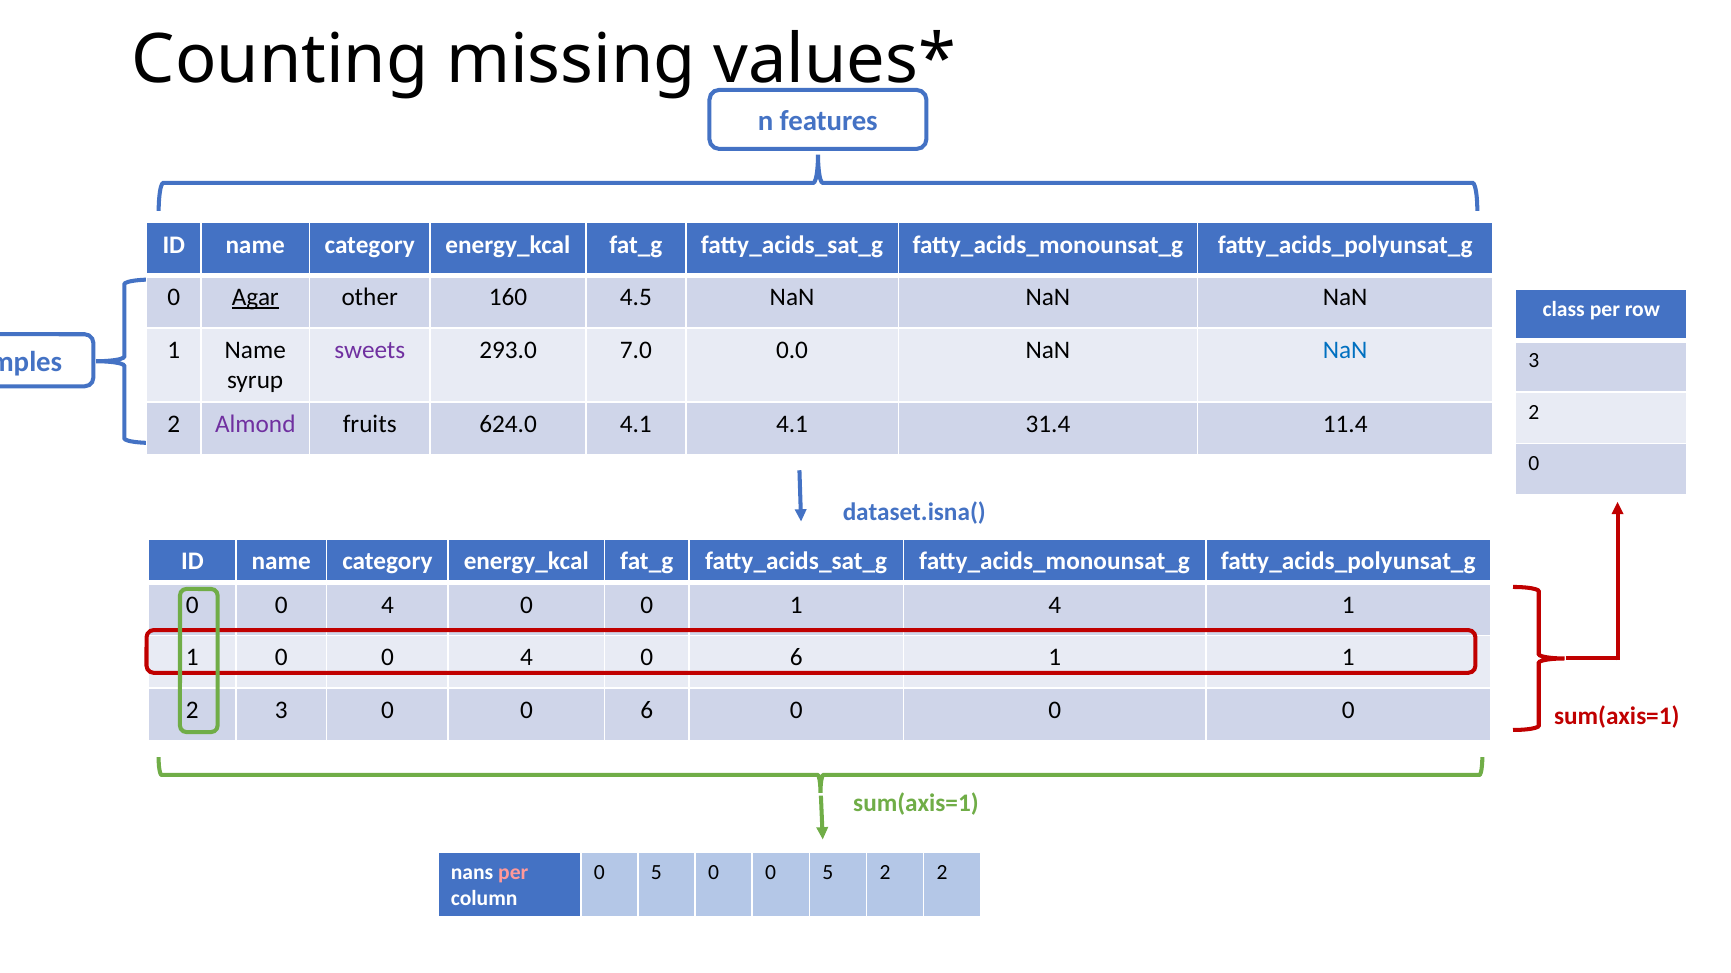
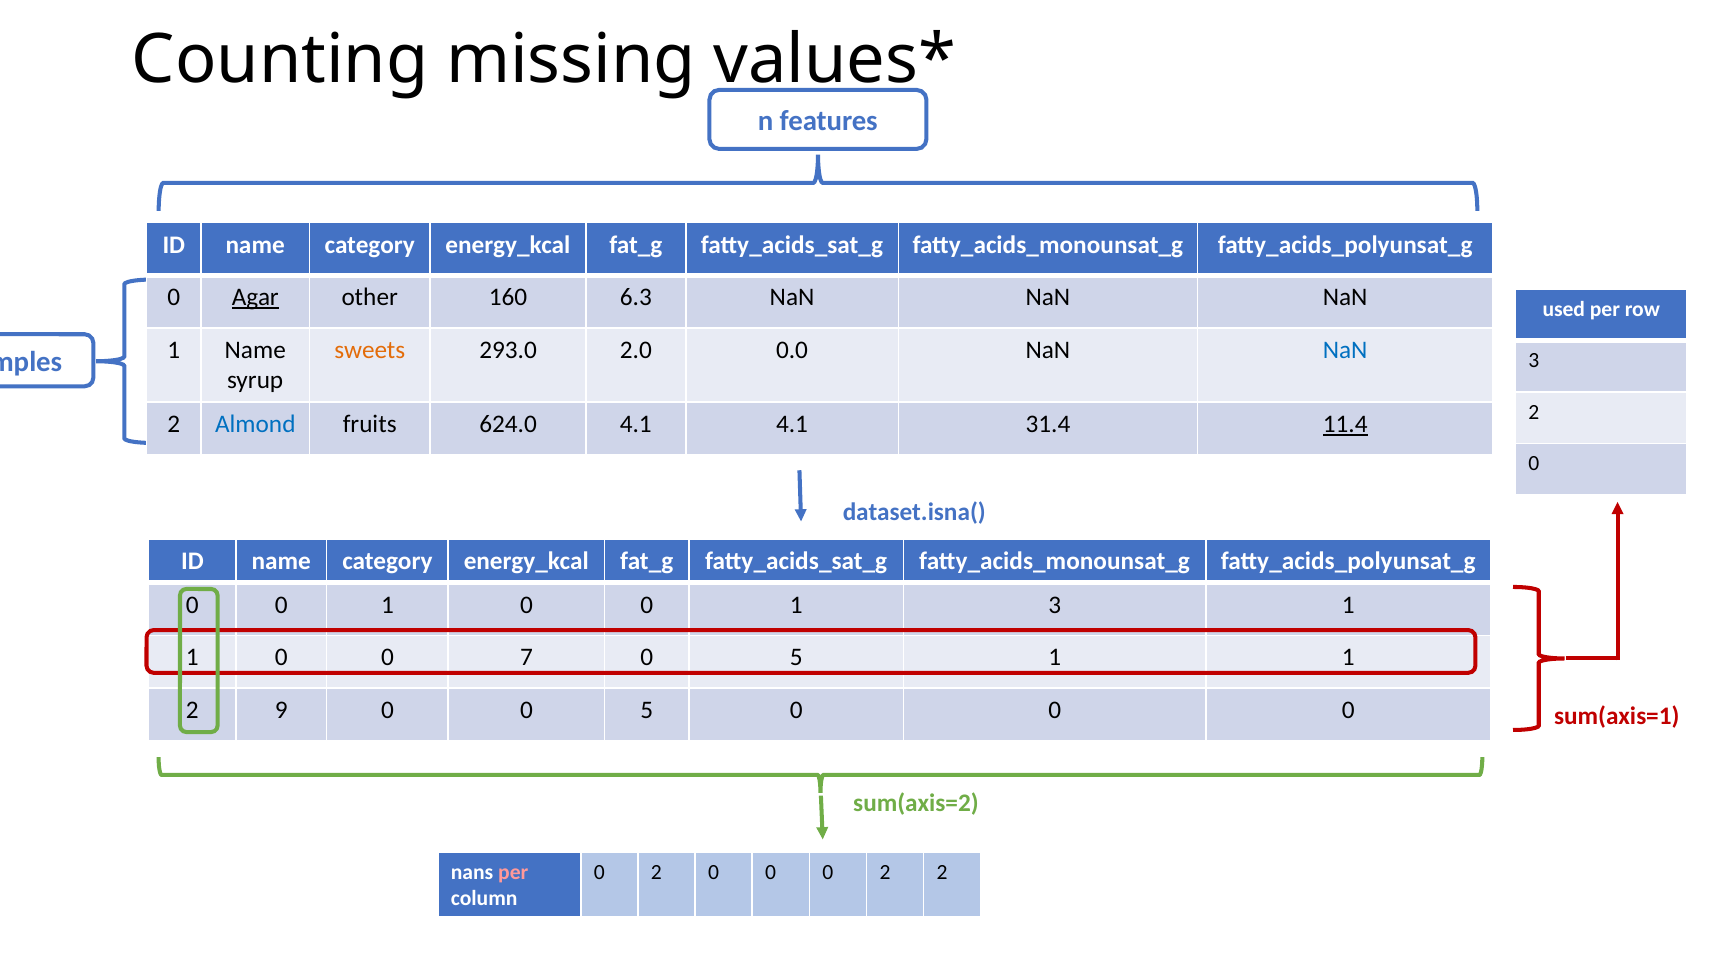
4.5: 4.5 -> 6.3 (636, 298)
class: class -> used (1564, 310)
sweets colour: purple -> orange (370, 350)
7.0: 7.0 -> 2.0 (636, 350)
Almond colour: purple -> blue (255, 425)
11.4 underline: none -> present (1345, 425)
4: 4 -> 1 (387, 605)
1 4: 4 -> 3 (1055, 605)
1 0 0 4: 4 -> 7 (526, 658)
6: 6 -> 5 (796, 658)
2 3: 3 -> 9 (281, 711)
0 0 6: 6 -> 5 (647, 711)
sum(axis=1: sum(axis=1 -> sum(axis=2 (916, 804)
5: 5 -> 2 (656, 873)
5: 5 -> 0 (828, 873)
